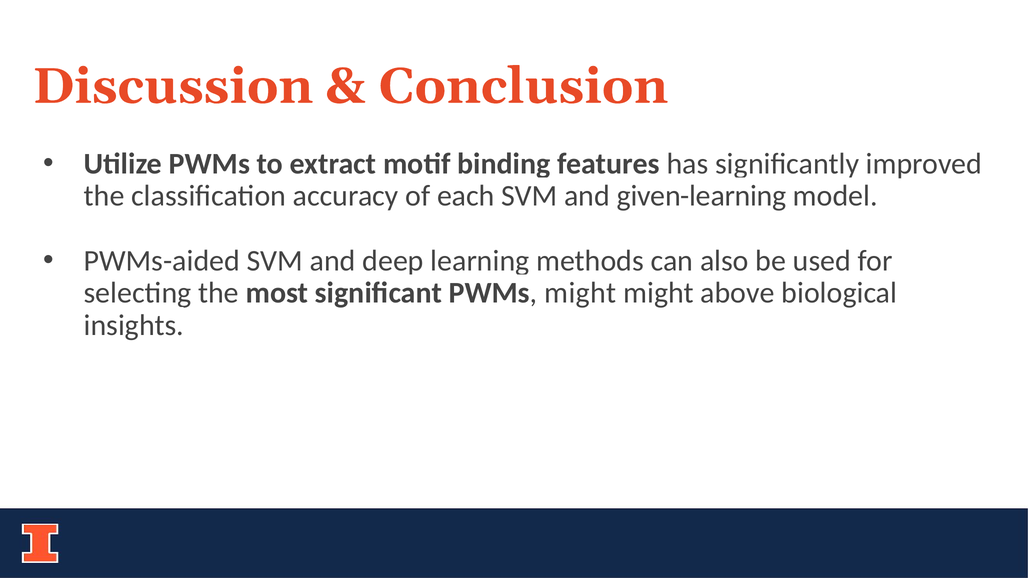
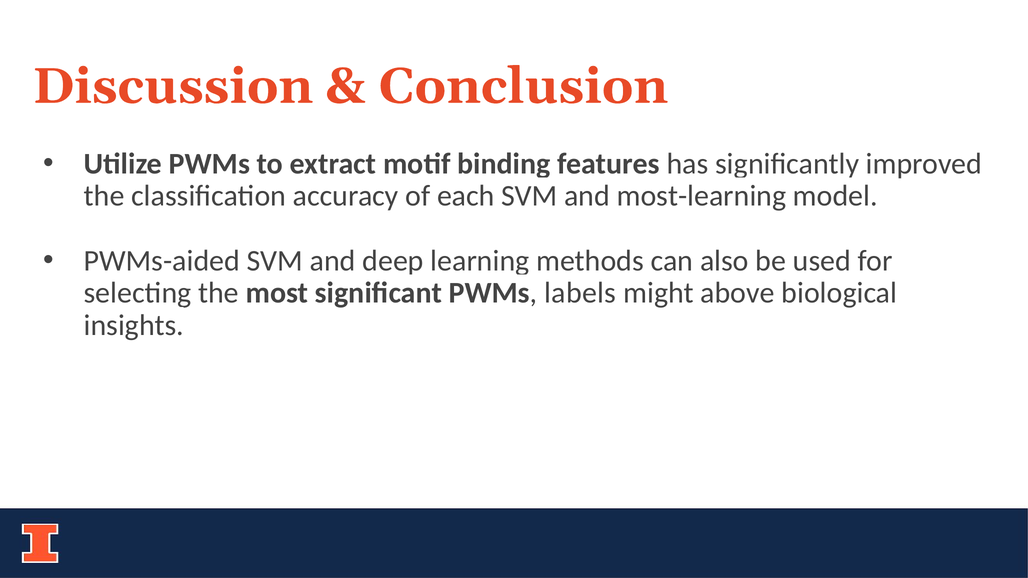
given-learning: given-learning -> most-learning (701, 196)
PWMs might: might -> labels (580, 293)
